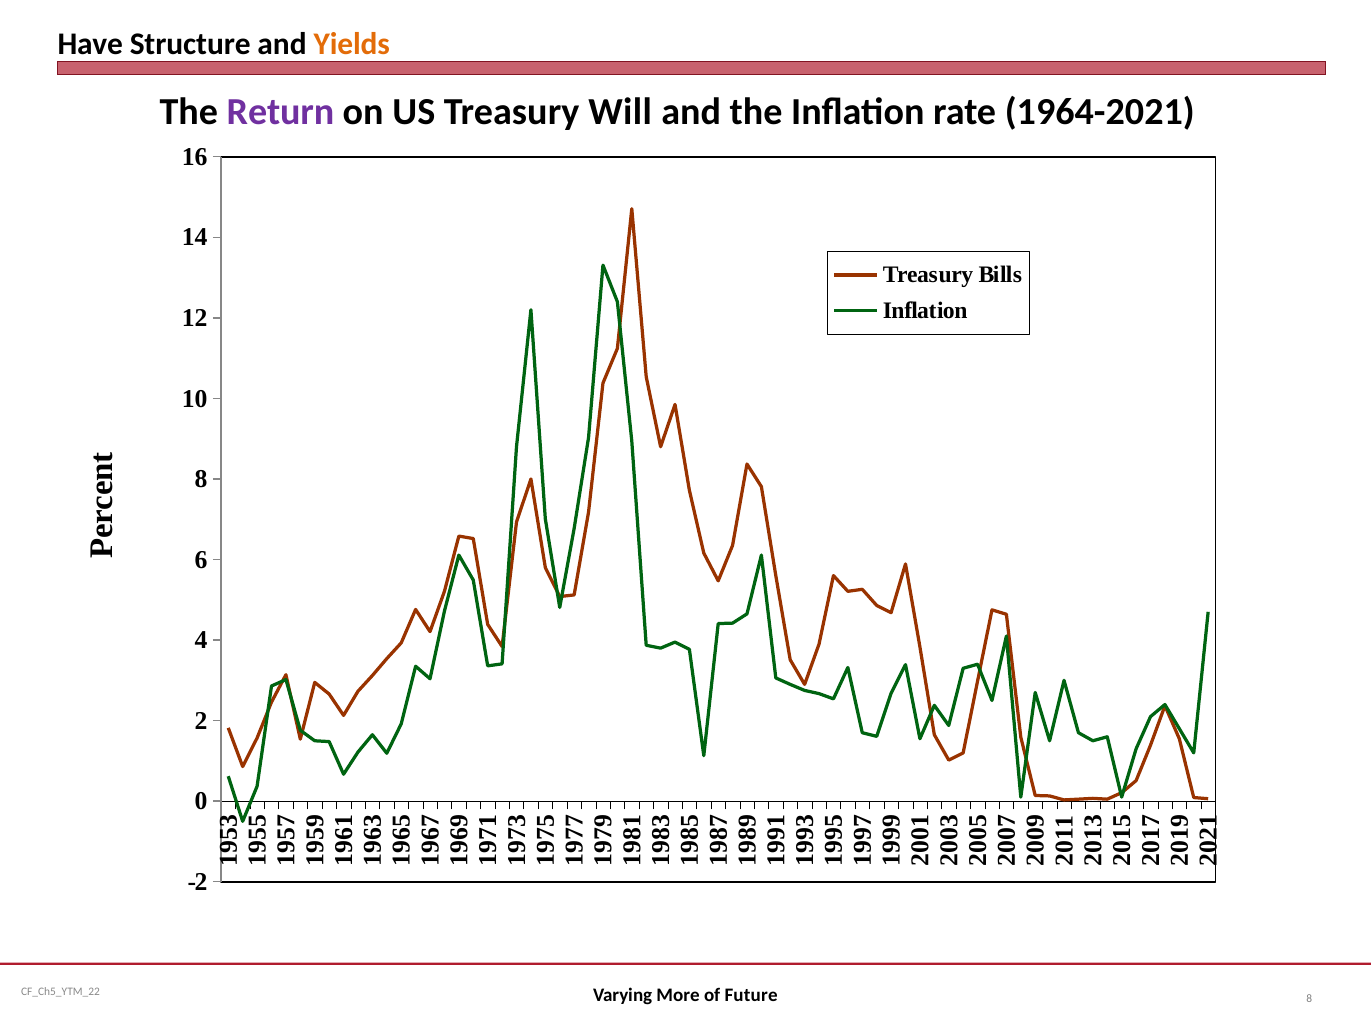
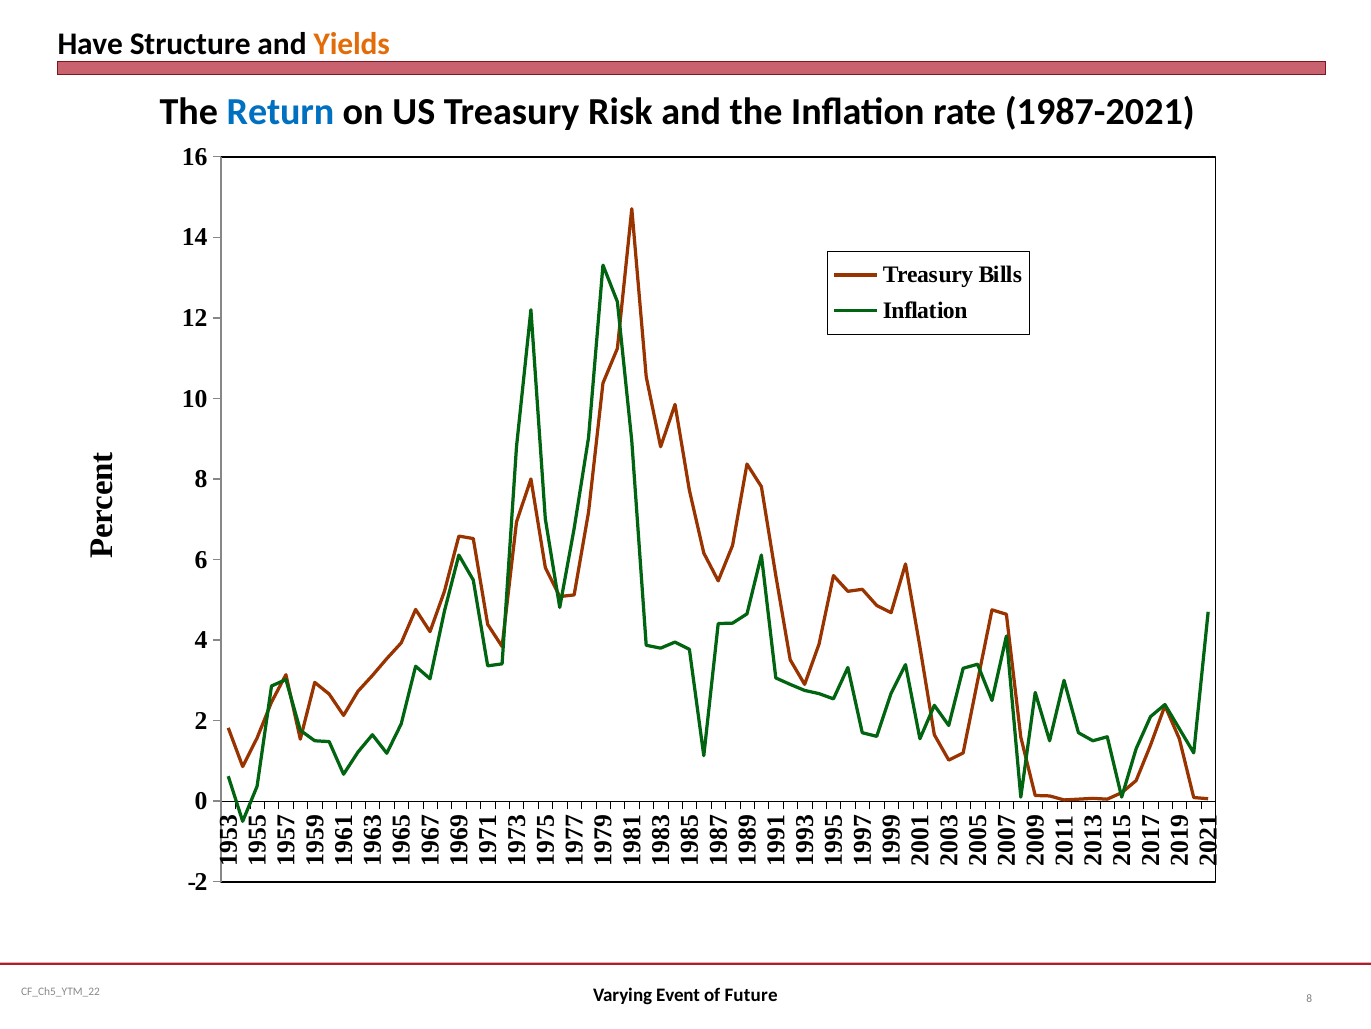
Return colour: purple -> blue (280, 112)
Will: Will -> Risk (620, 112)
1964-2021: 1964-2021 -> 1987-2021 (1100, 112)
More: More -> Event (678, 995)
